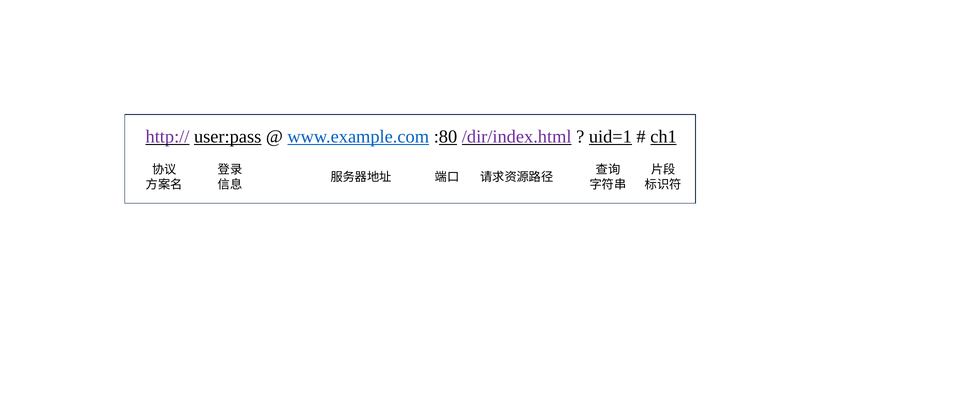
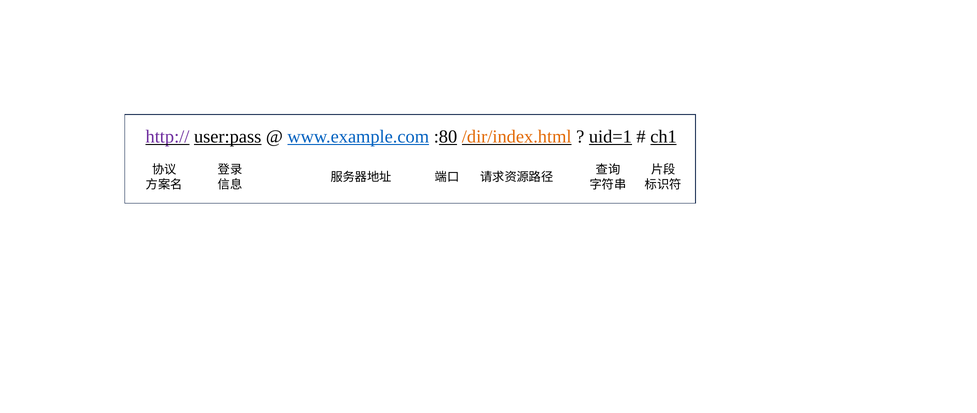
/dir/index.html colour: purple -> orange (517, 137)
